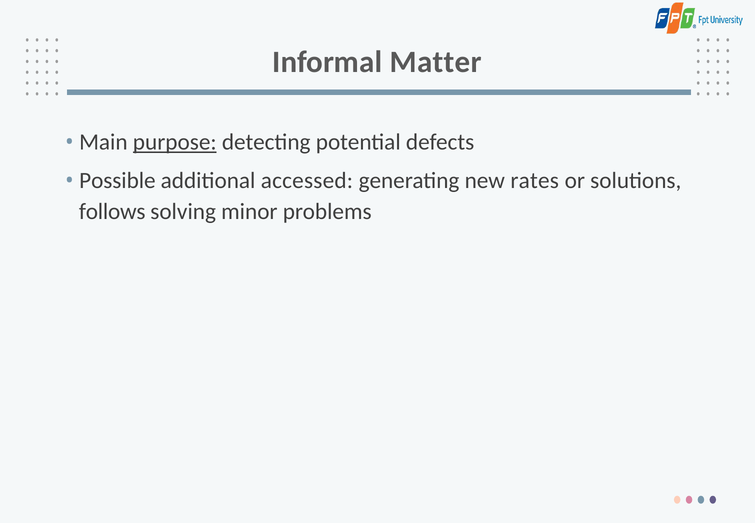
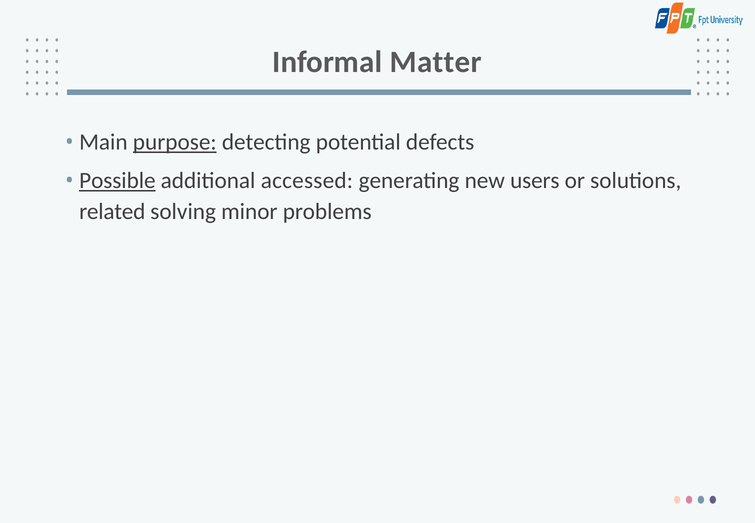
Possible underline: none -> present (117, 181)
rates: rates -> users (535, 181)
follows: follows -> related (112, 211)
